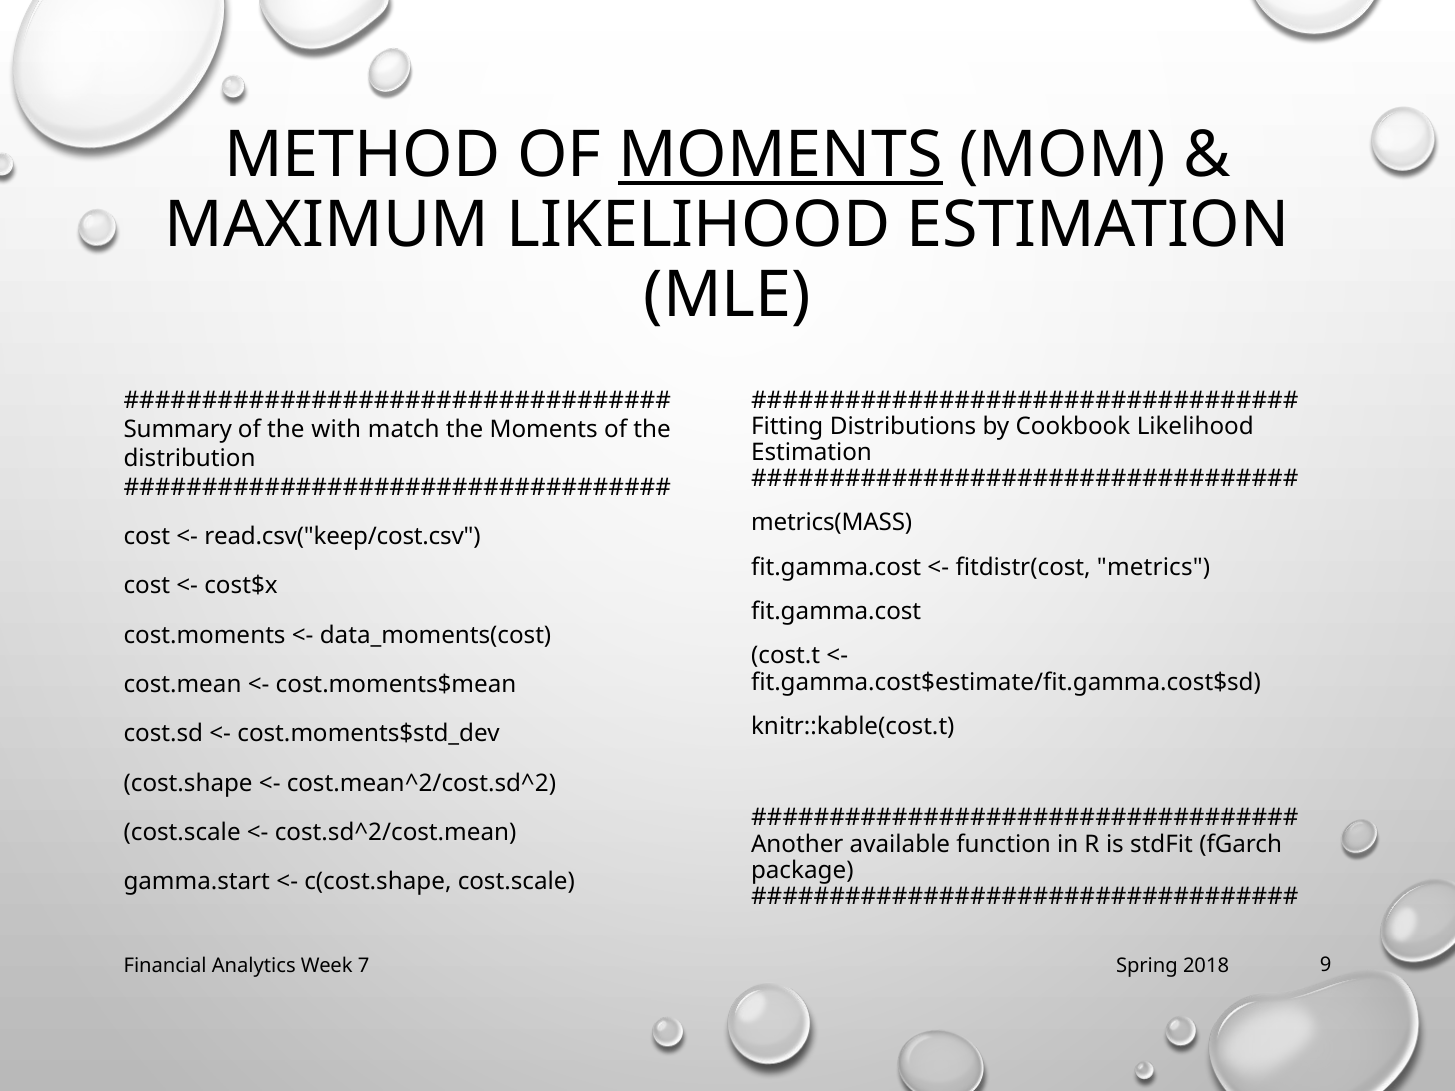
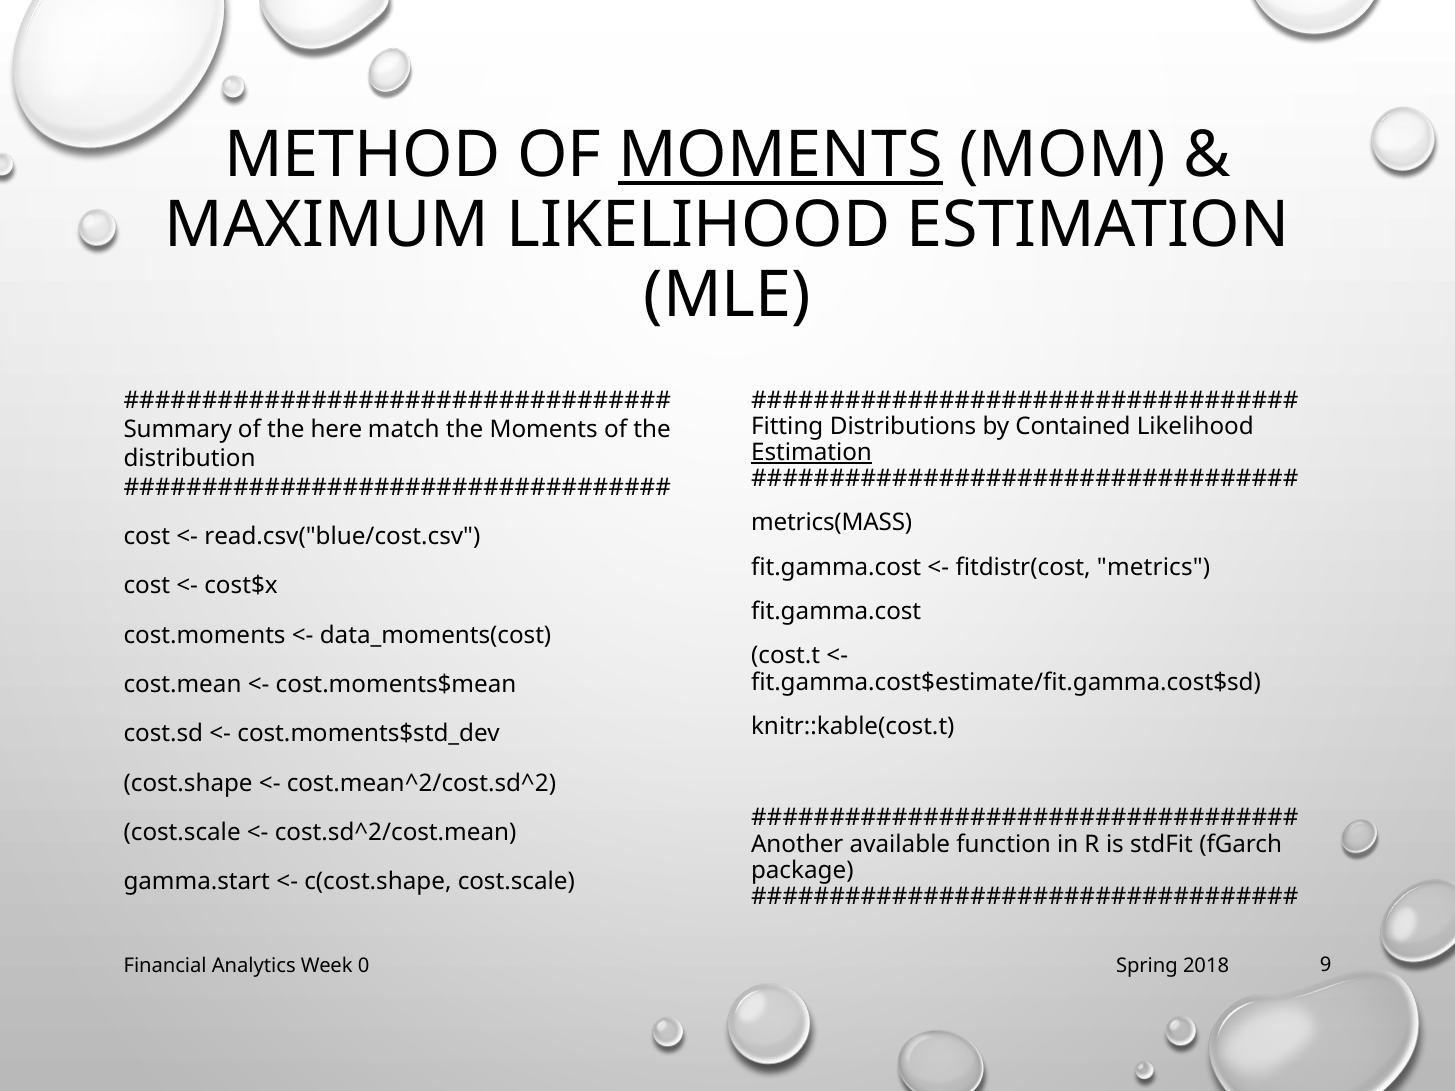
Cookbook: Cookbook -> Contained (1073, 426)
with: with -> here (336, 429)
Estimation underline: none -> present (812, 453)
read.csv("keep/cost.csv: read.csv("keep/cost.csv -> read.csv("blue/cost.csv (342, 537)
7: 7 -> 0 (364, 967)
